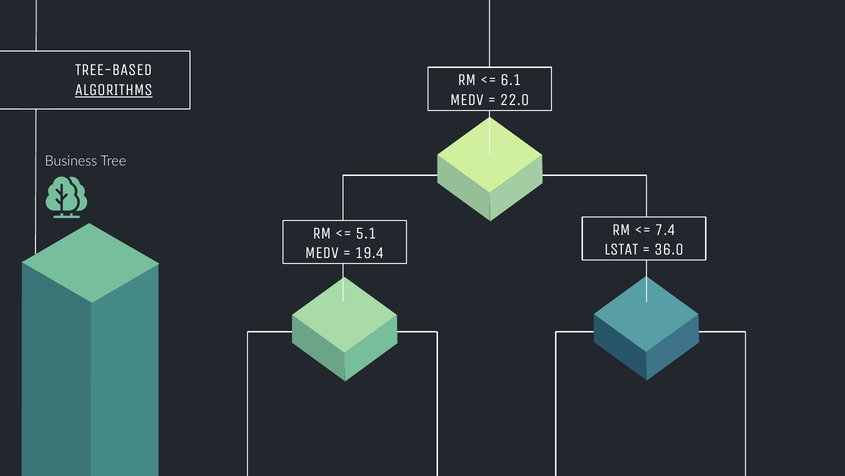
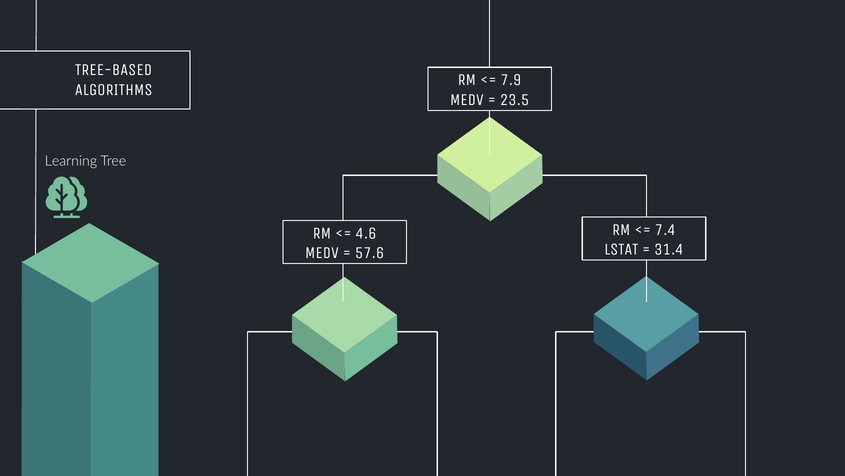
6.1: 6.1 -> 7.9 (511, 80)
ALGORITHMS underline: present -> none (114, 90)
22.0: 22.0 -> 23.5 (515, 100)
Business: Business -> Learning (71, 161)
5.1: 5.1 -> 4.6 (366, 233)
36.0: 36.0 -> 31.4 (669, 249)
19.4: 19.4 -> 57.6 (370, 253)
